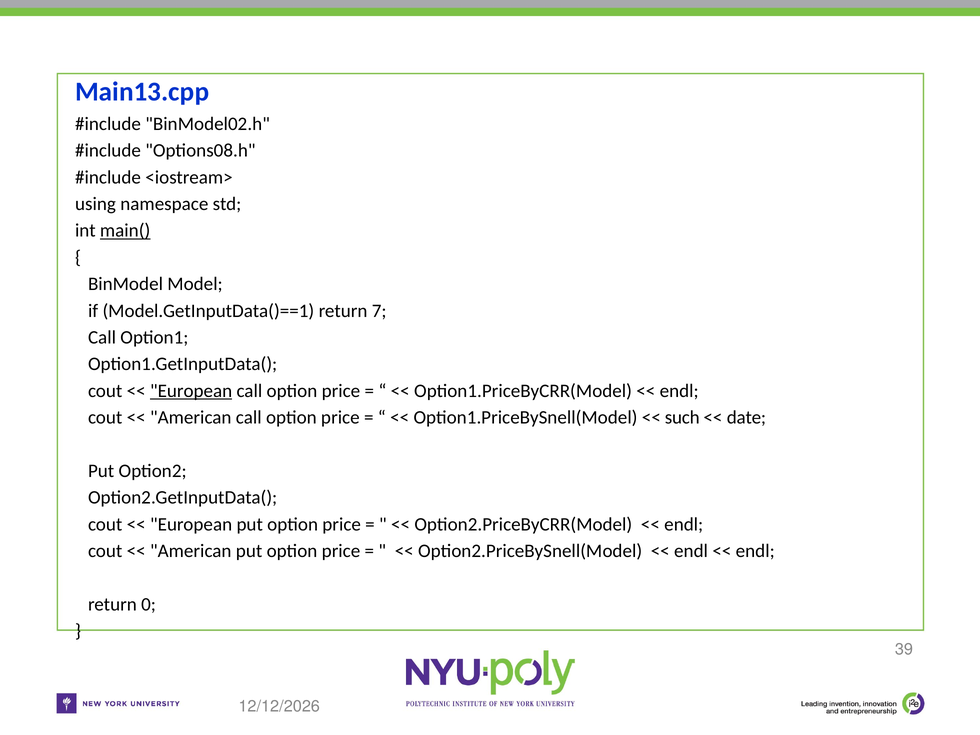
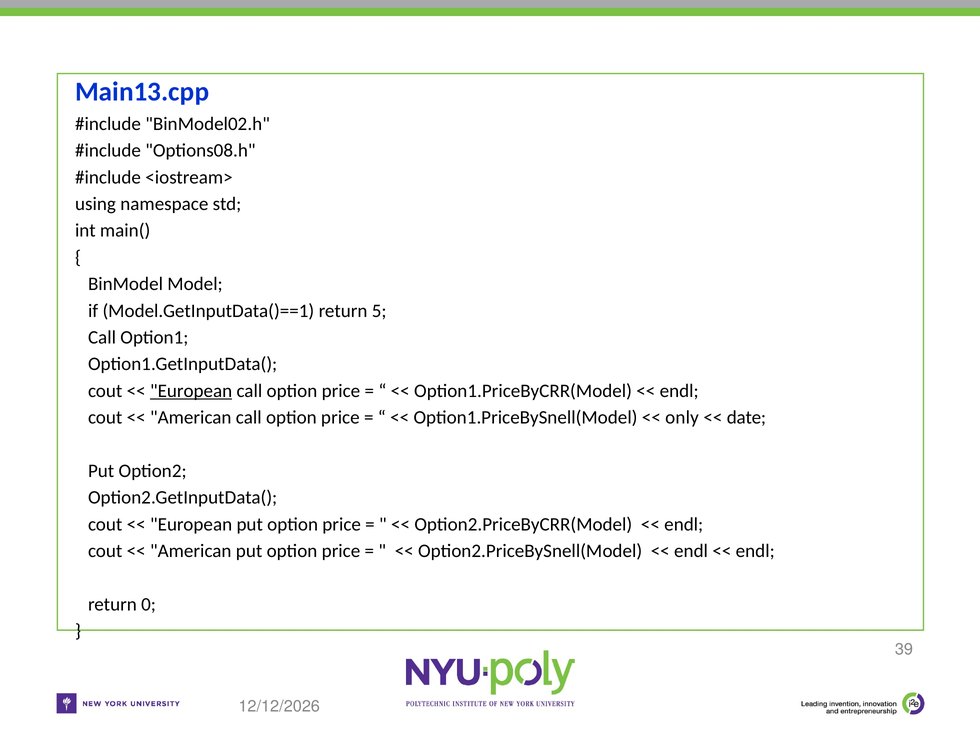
main( underline: present -> none (125, 231)
7: 7 -> 5 (379, 311)
such: such -> only (682, 418)
